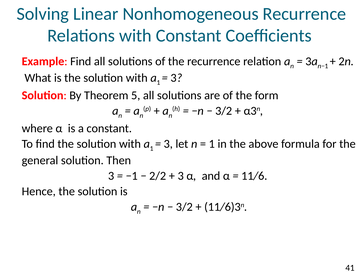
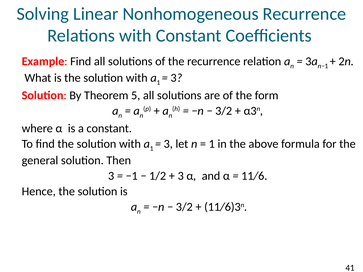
2/2: 2/2 -> 1/2 (158, 176)
